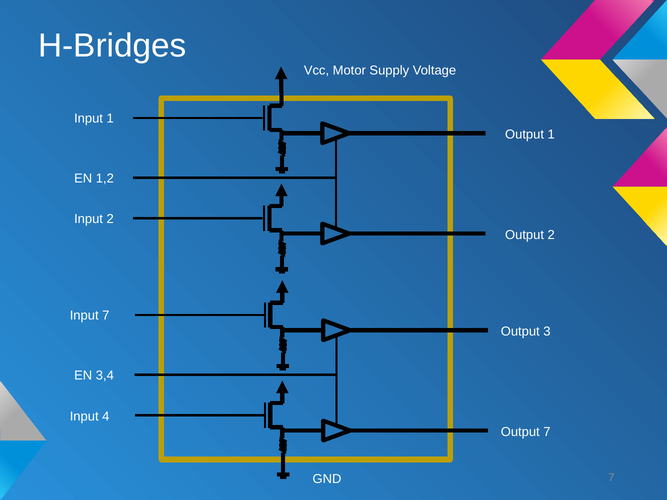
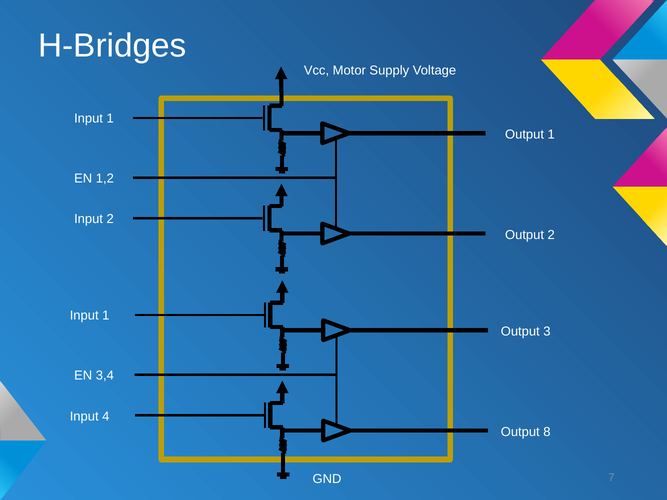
7: 7 -> 1 (106, 316)
Output 7: 7 -> 8 (547, 432)
